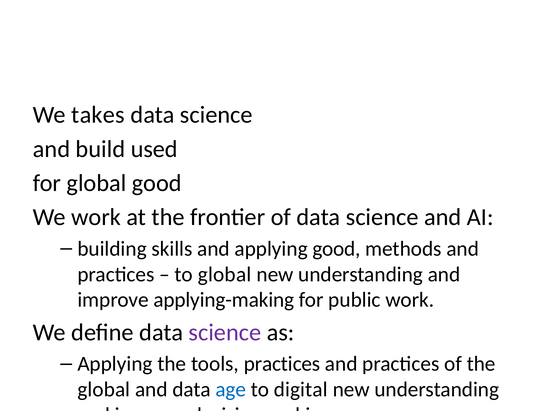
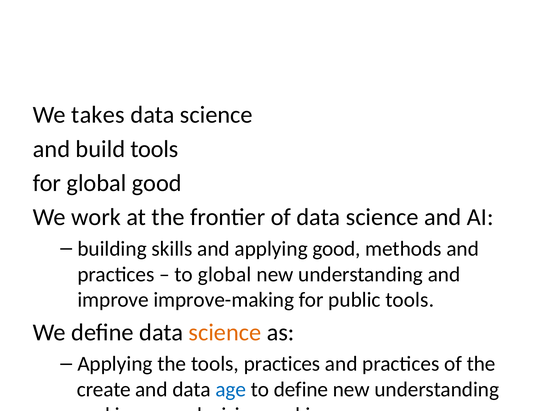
build used: used -> tools (154, 149)
applying-making: applying-making -> improve-making (224, 300)
public work: work -> tools (410, 300)
science colour: purple -> orange (225, 332)
global: global -> create (104, 389)
to digital: digital -> define (301, 389)
